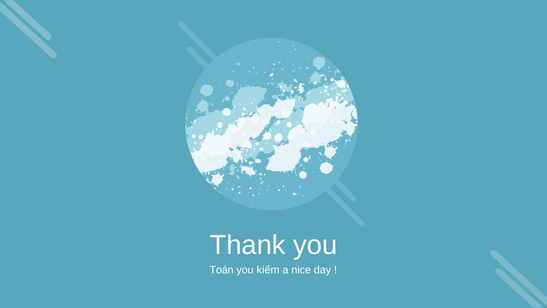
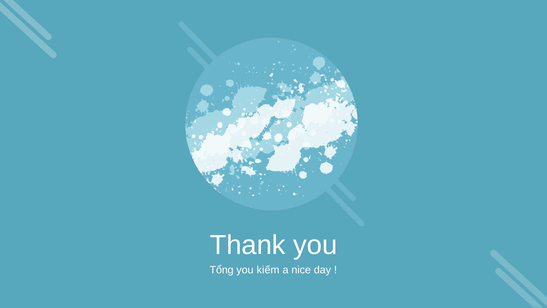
Toán: Toán -> Tổng (222, 270)
